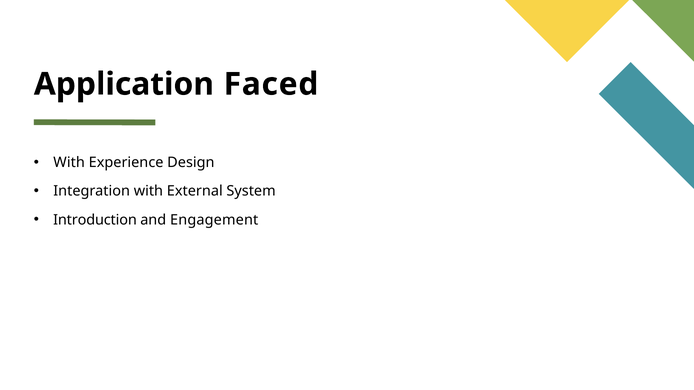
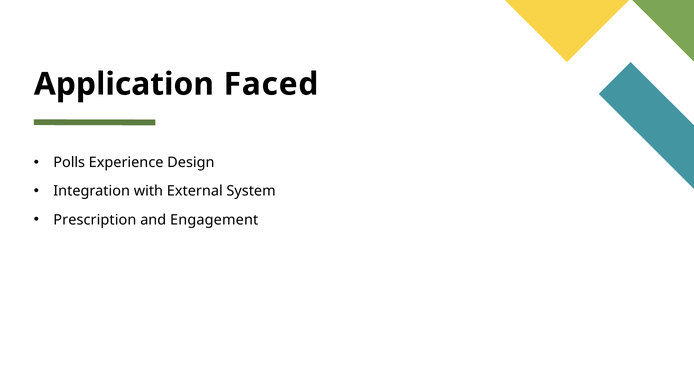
With: With -> Polls (69, 163)
Introduction: Introduction -> Prescription (95, 220)
